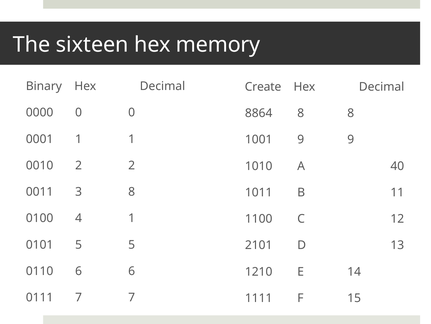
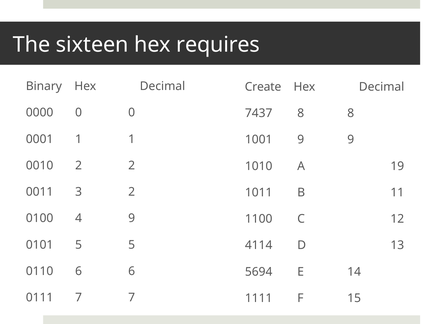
memory: memory -> requires (218, 45)
8864: 8864 -> 7437 (259, 113)
40: 40 -> 19 (397, 166)
3 8: 8 -> 2 (132, 191)
4 1: 1 -> 9 (132, 218)
2101: 2101 -> 4114 (259, 245)
1210: 1210 -> 5694 (259, 271)
